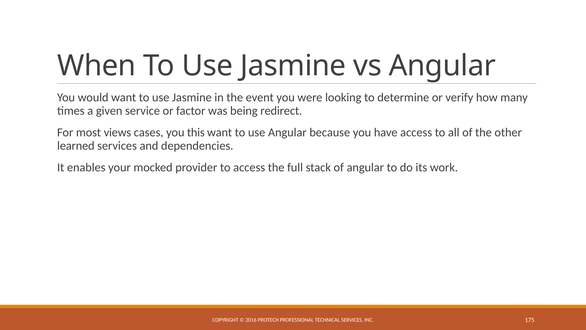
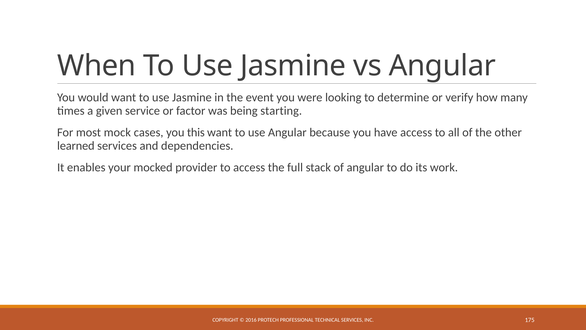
redirect: redirect -> starting (281, 111)
views: views -> mock (117, 132)
